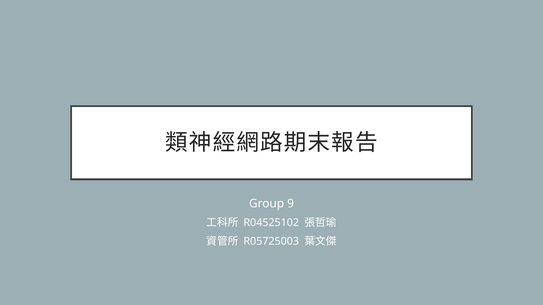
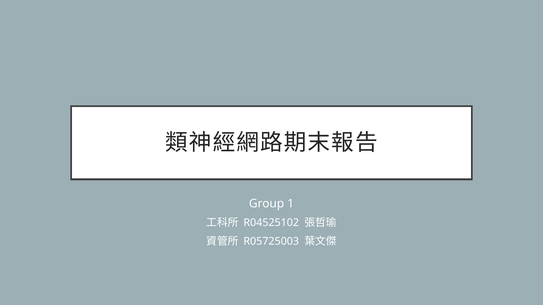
9: 9 -> 1 (291, 204)
